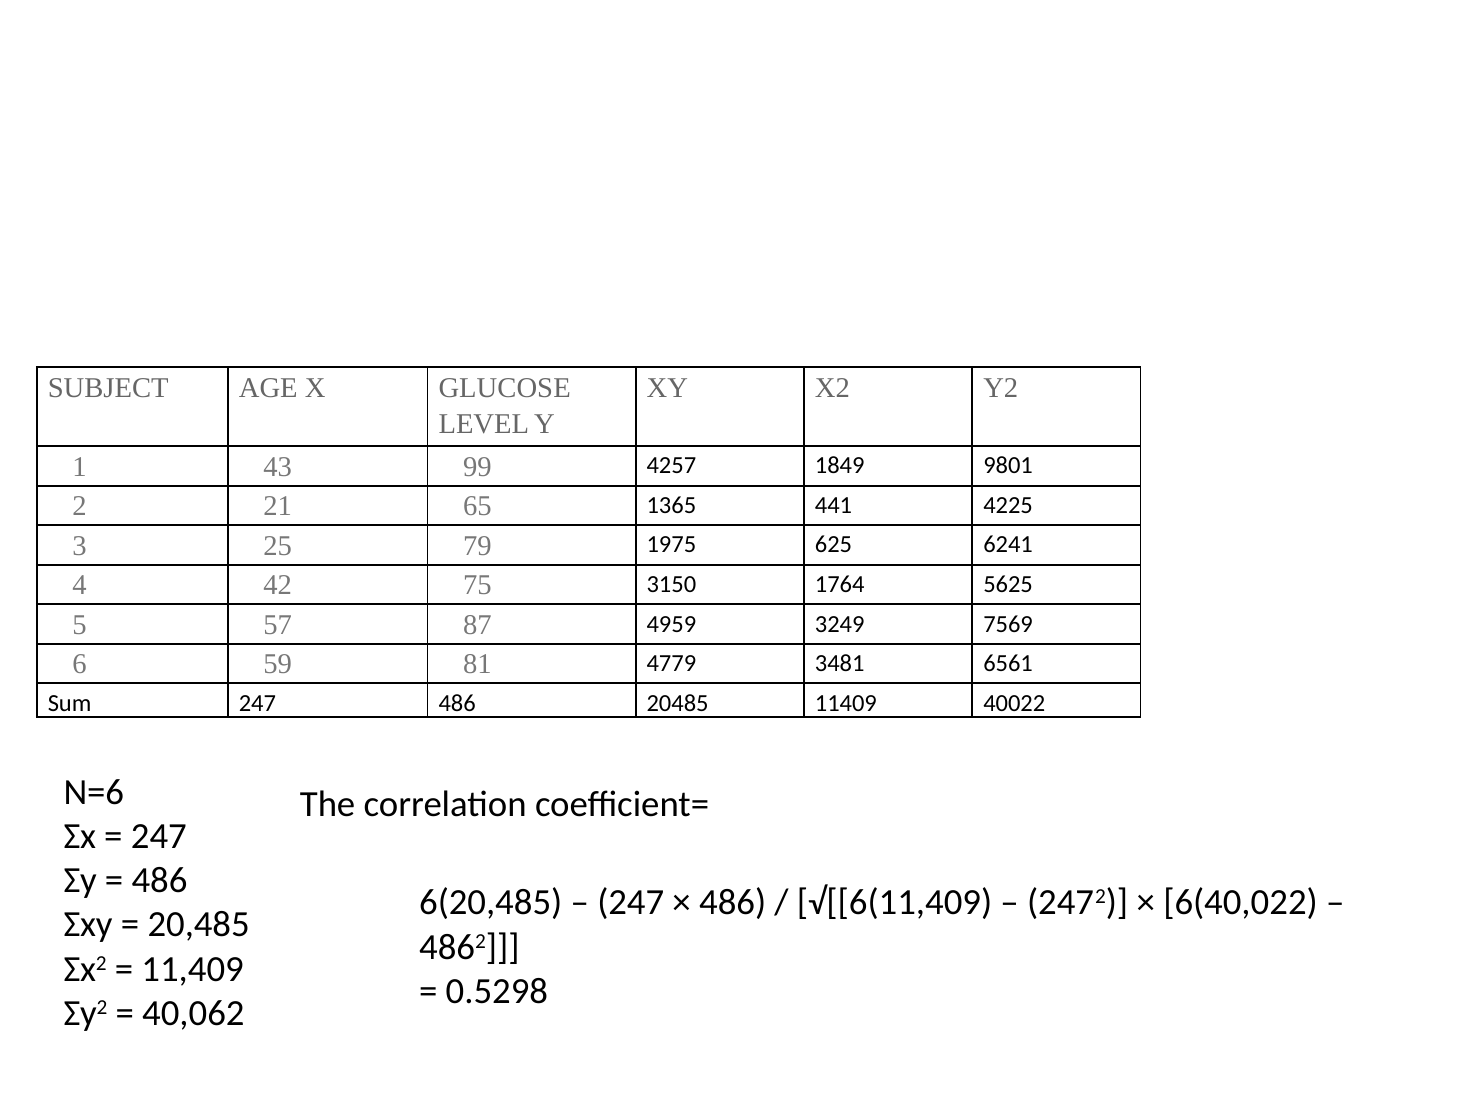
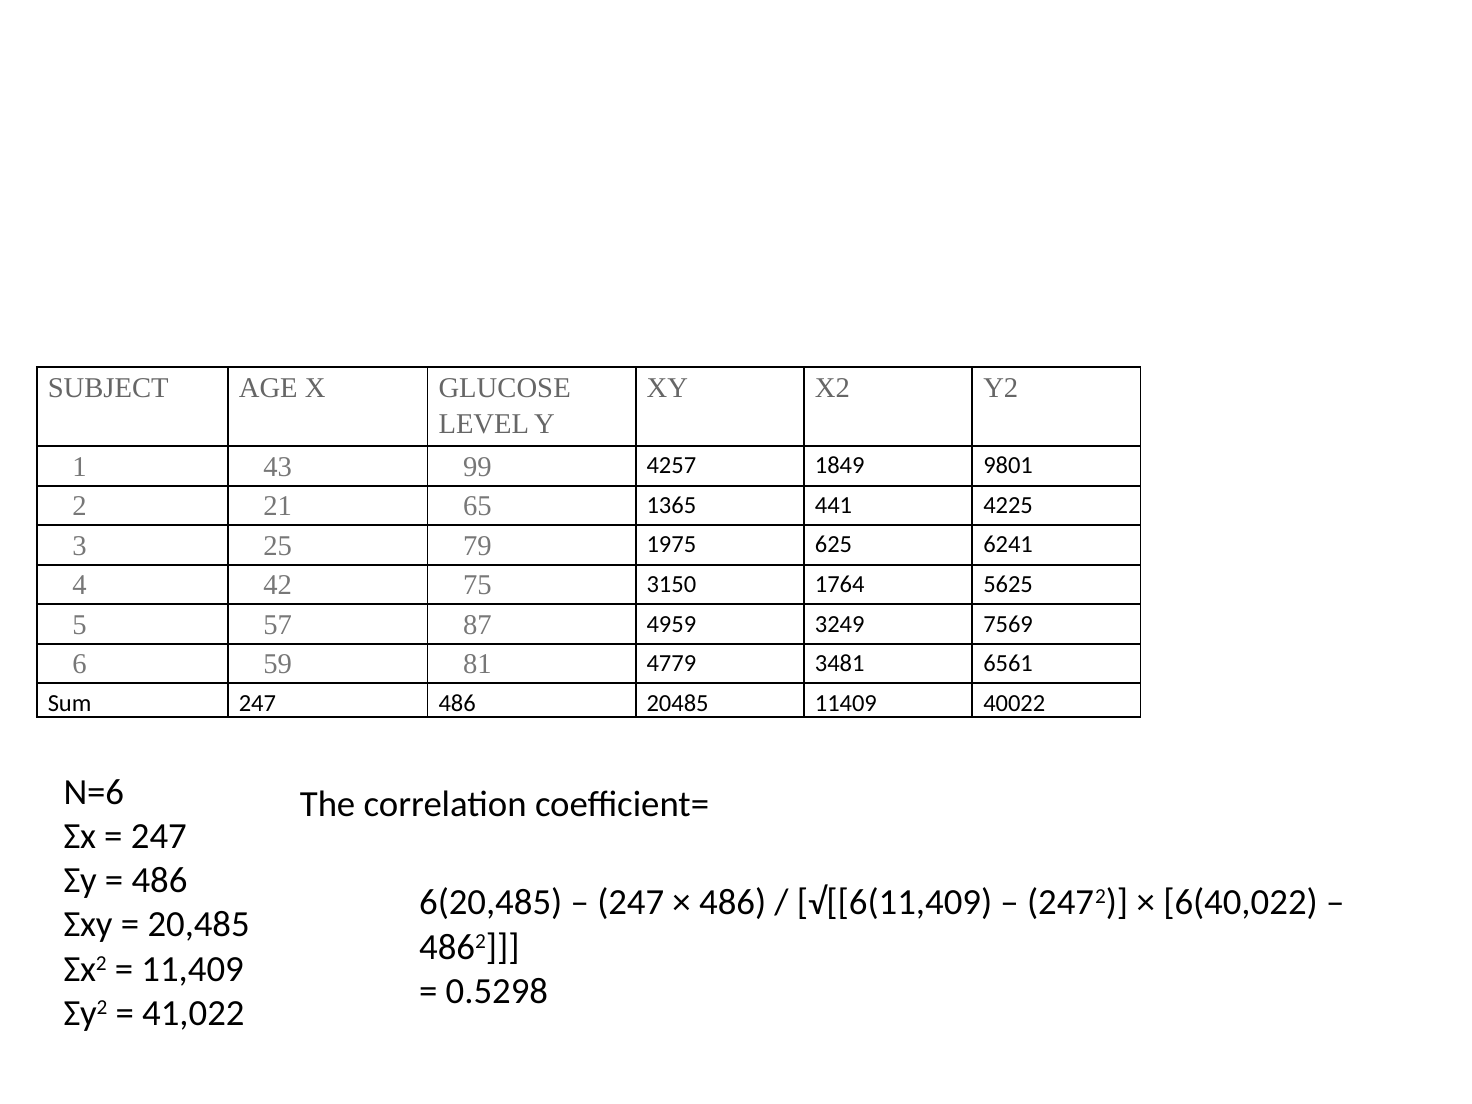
40,062: 40,062 -> 41,022 (193, 1013)
